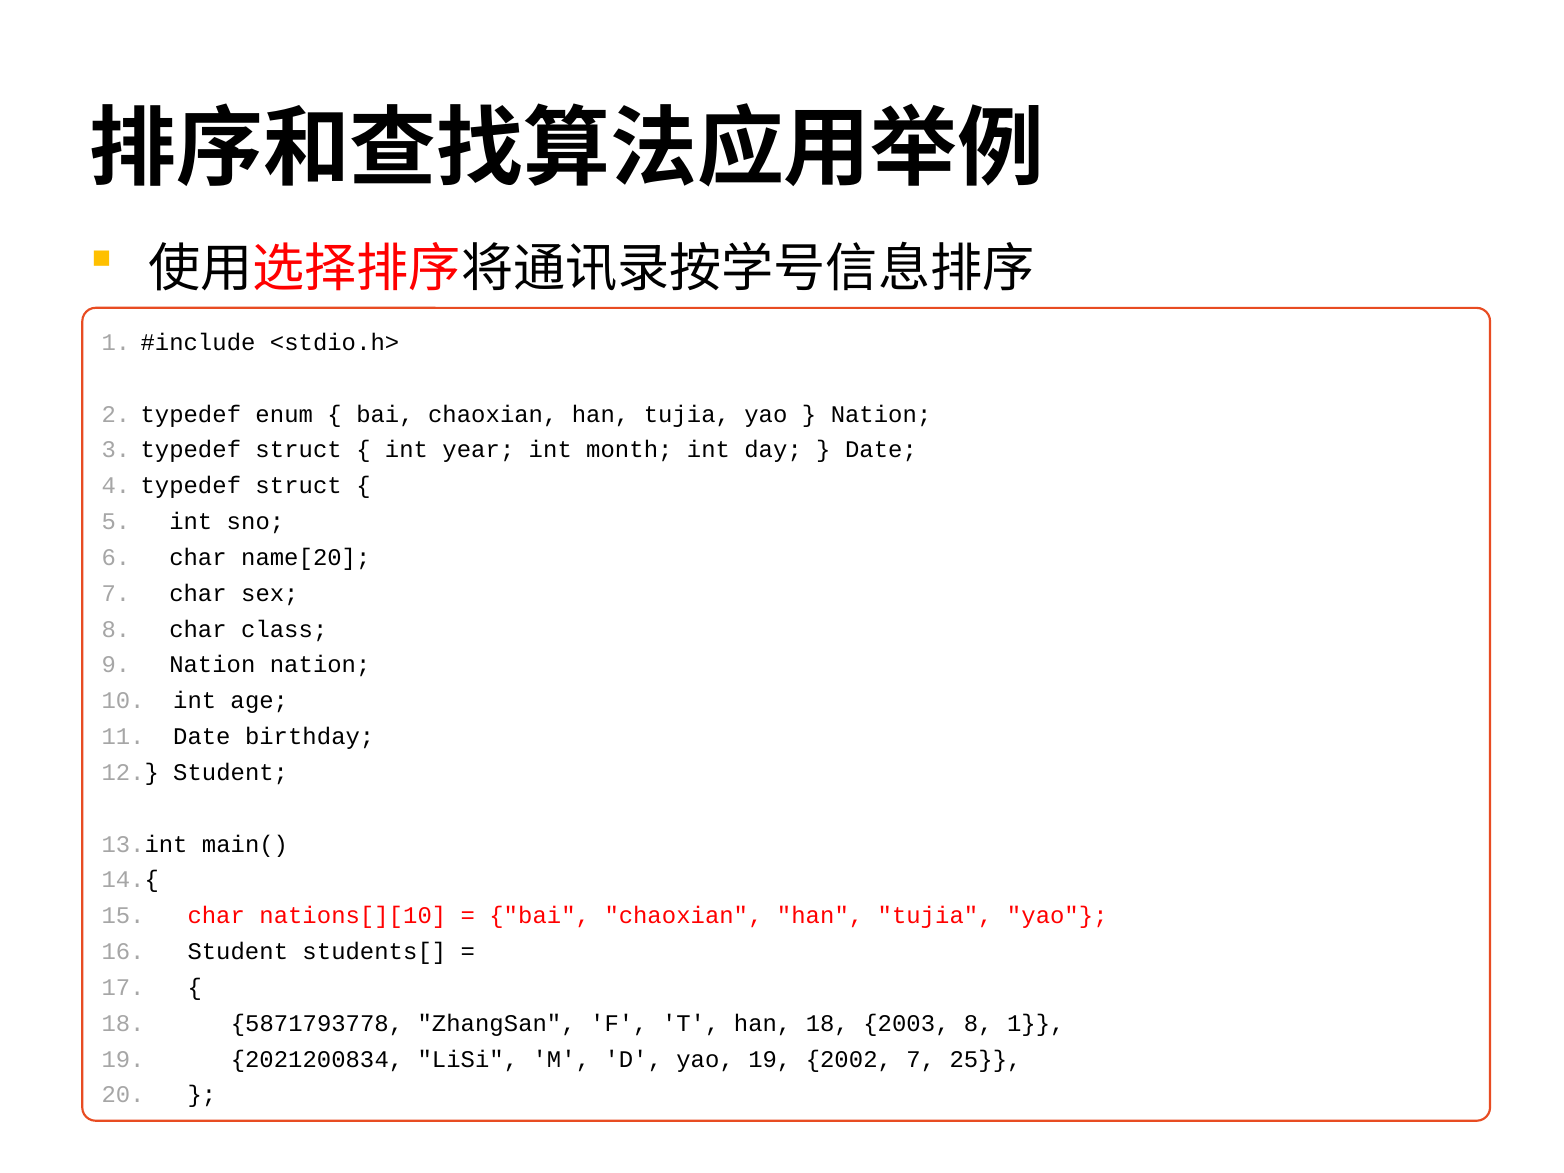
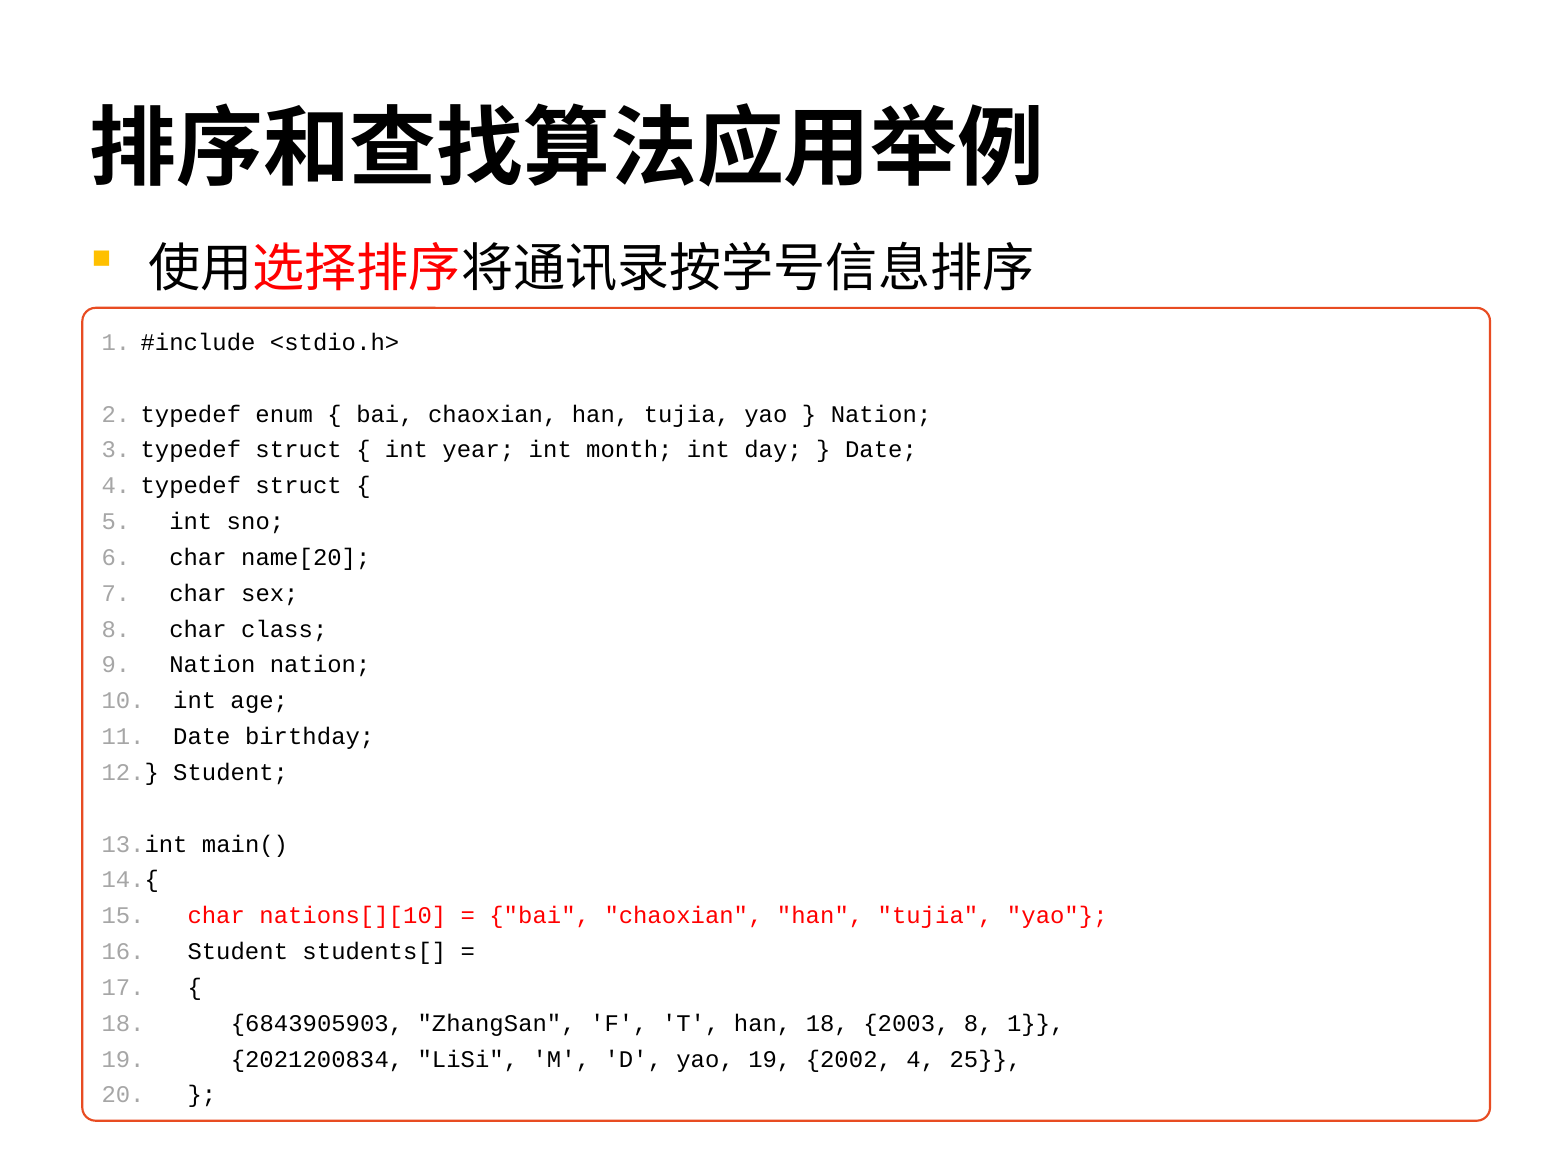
5871793778: 5871793778 -> 6843905903 (317, 1023)
2002 7: 7 -> 4 (921, 1059)
